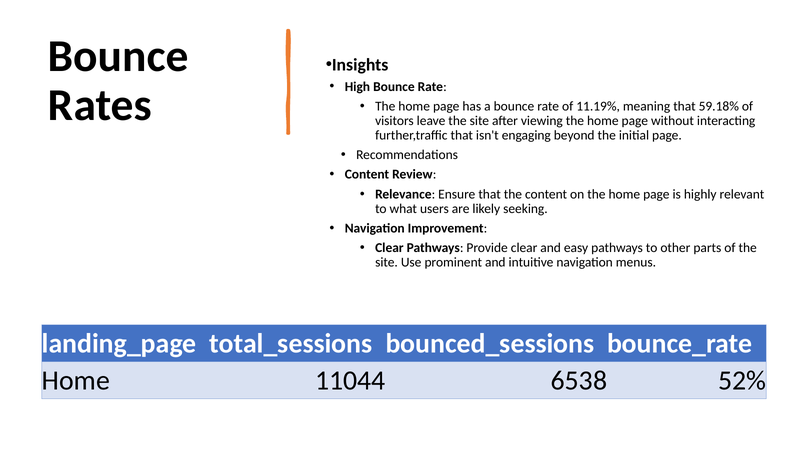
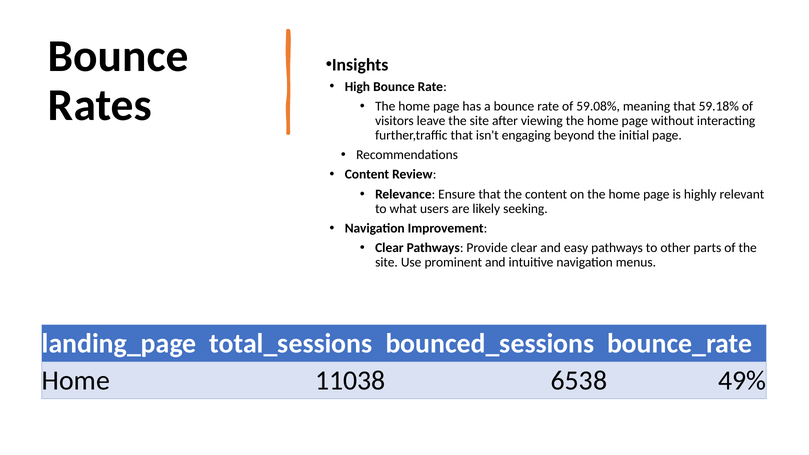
11.19%: 11.19% -> 59.08% (598, 106)
11044: 11044 -> 11038 (350, 381)
52%: 52% -> 49% (742, 381)
